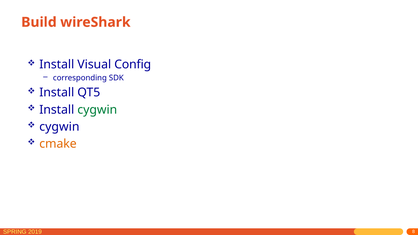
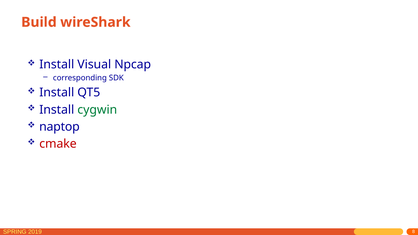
Config: Config -> Npcap (133, 65)
cygwin: cygwin -> naptop (59, 127)
cmake colour: orange -> red (58, 144)
